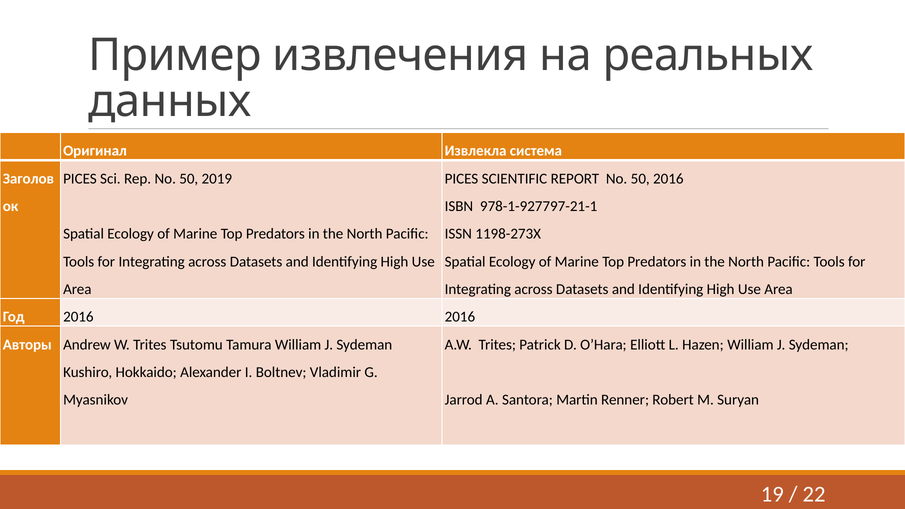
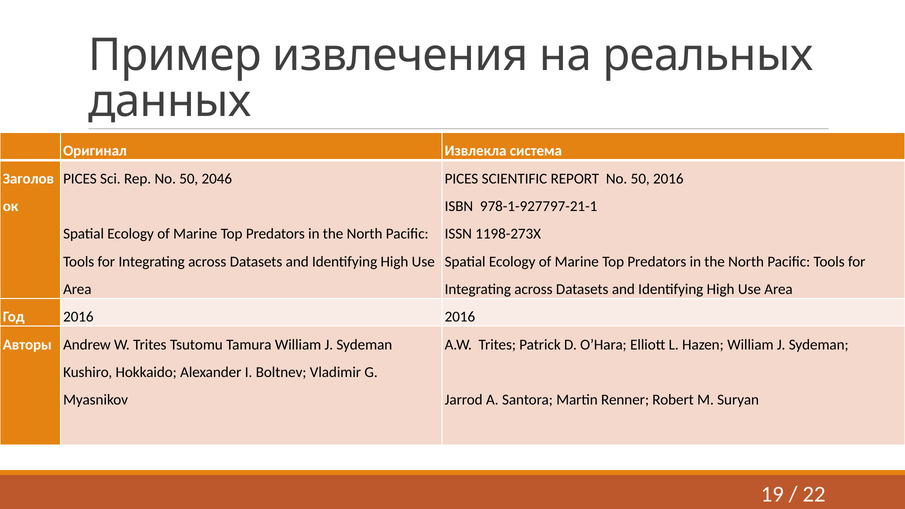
2019: 2019 -> 2046 (217, 179)
